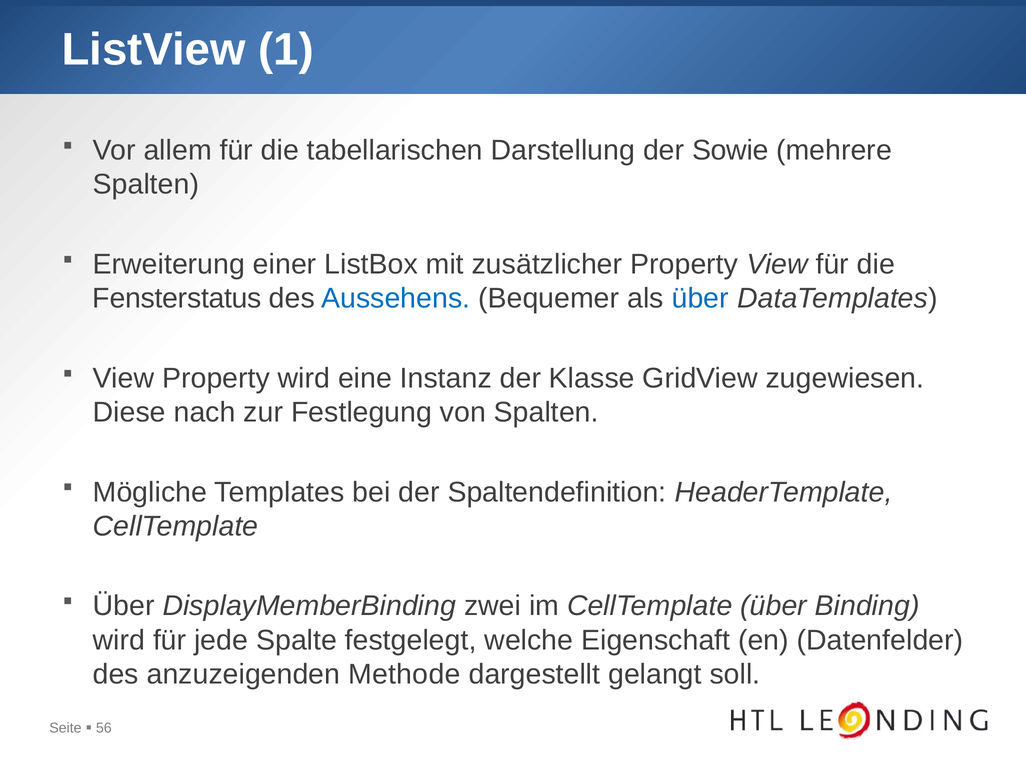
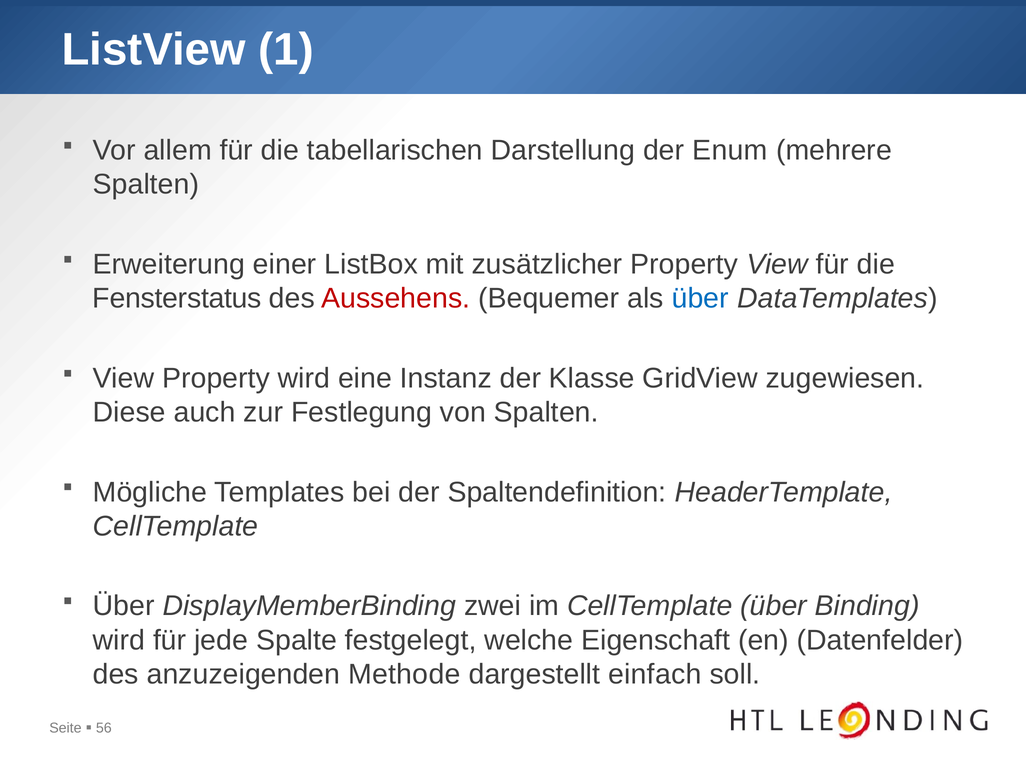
Sowie: Sowie -> Enum (730, 150)
Aussehens colour: blue -> red (396, 299)
nach: nach -> auch (205, 413)
gelangt: gelangt -> einfach (655, 675)
